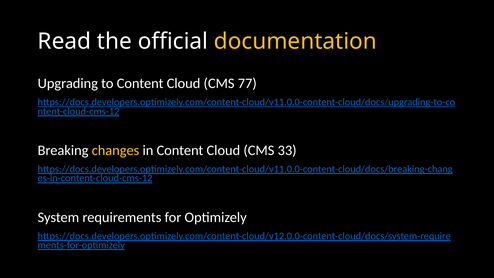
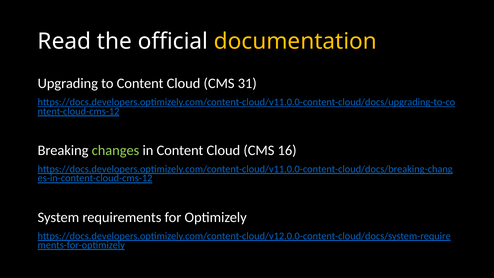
77: 77 -> 31 (247, 83)
changes colour: yellow -> light green (116, 150)
33: 33 -> 16 (287, 150)
